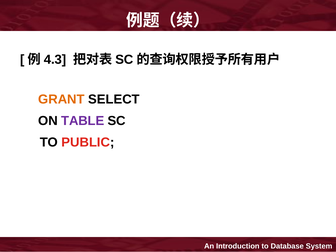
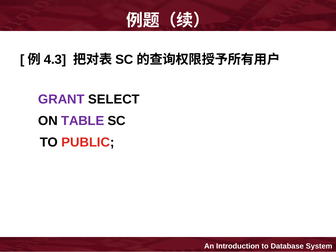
GRANT colour: orange -> purple (61, 99)
